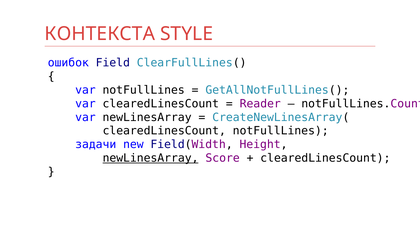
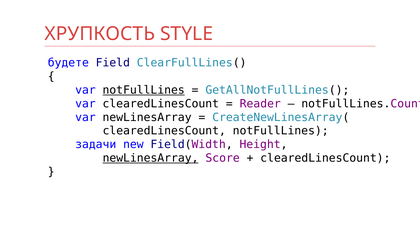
КОНТЕКСТА: КОНТЕКСТА -> ХРУПКОСТЬ (100, 34)
ошибок: ошибок -> будете (68, 63)
notFullLines underline: none -> present (144, 90)
